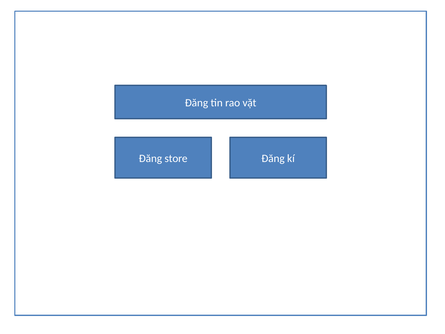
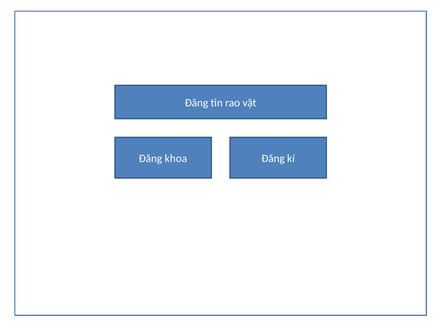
store: store -> khoa (176, 158)
